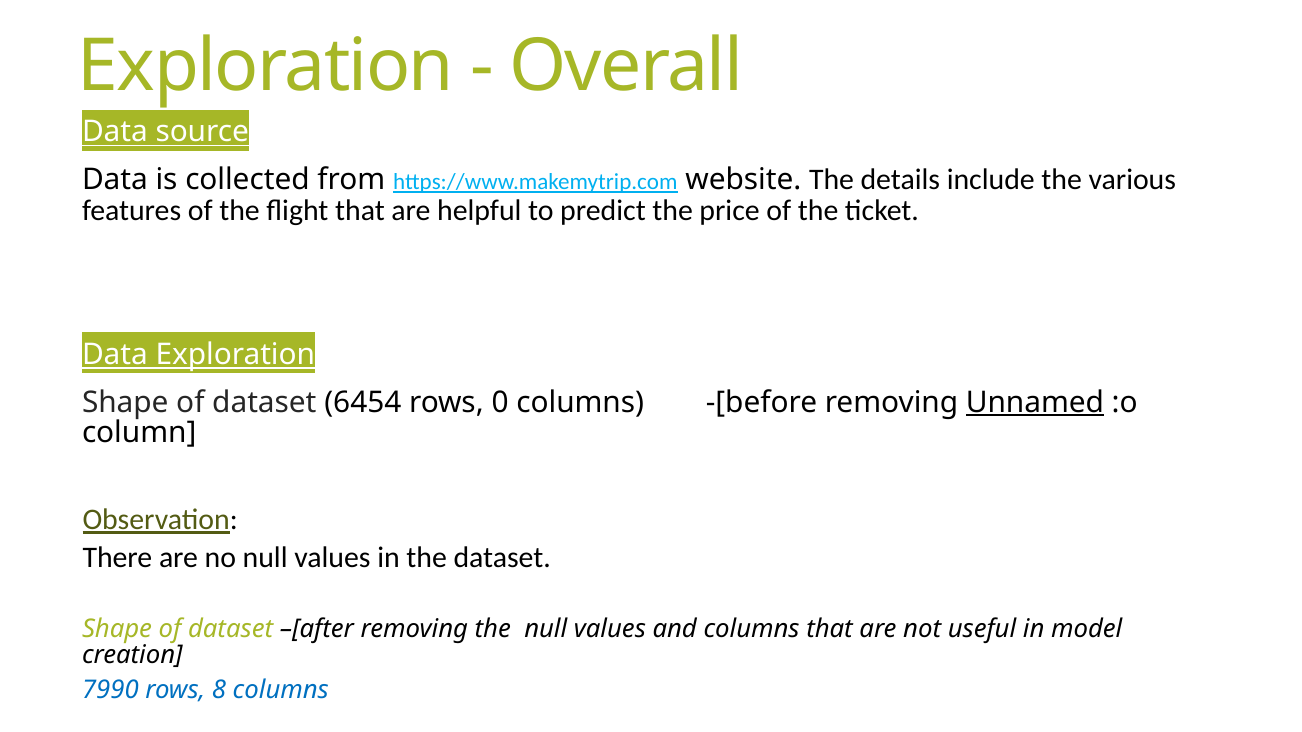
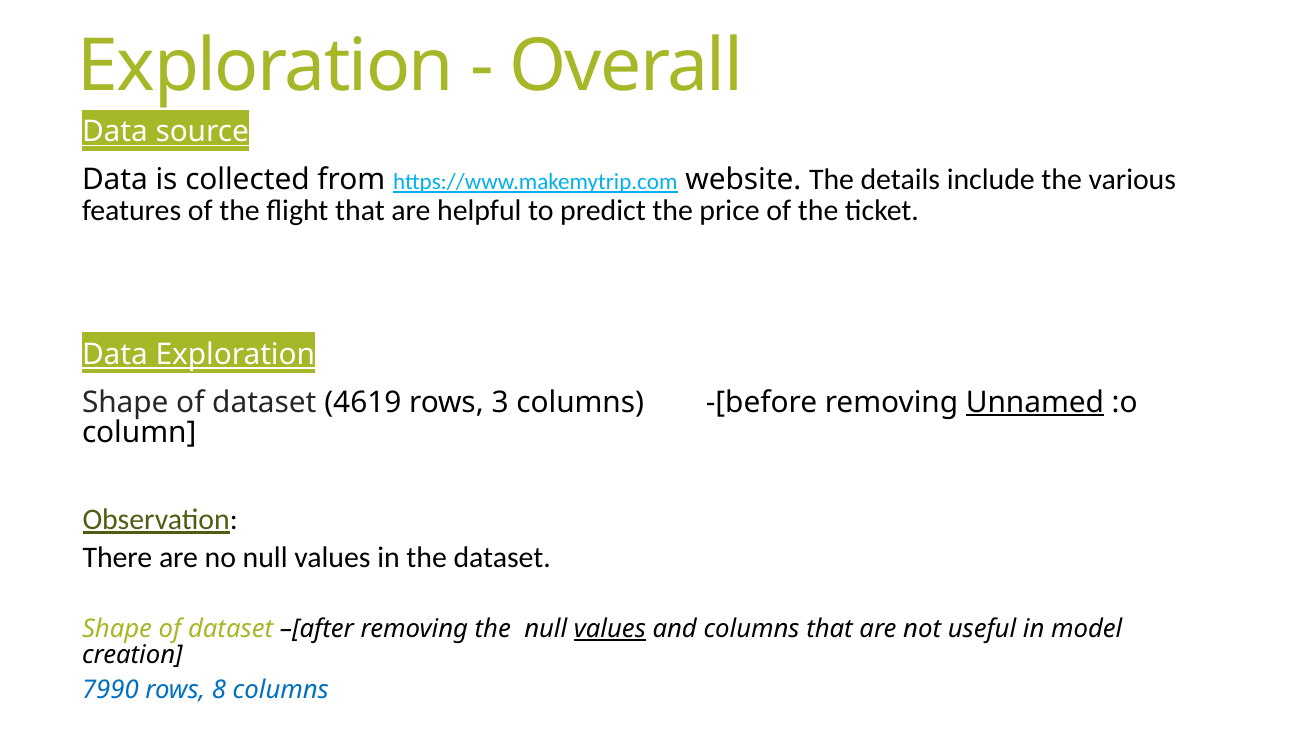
6454: 6454 -> 4619 (363, 403)
0: 0 -> 3 (500, 403)
values underline: none -> present (610, 629)
